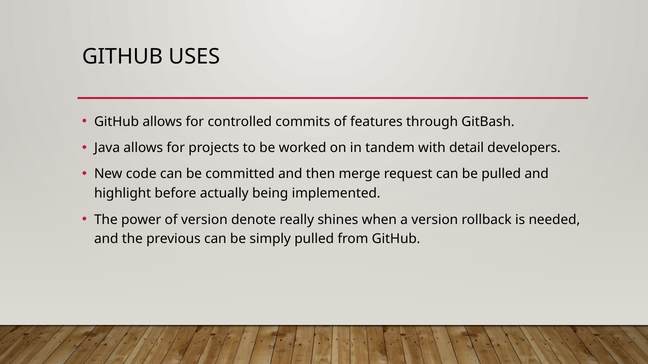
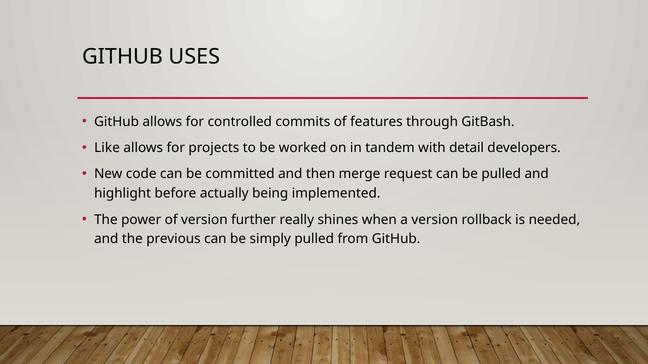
Java: Java -> Like (107, 148)
denote: denote -> further (254, 220)
